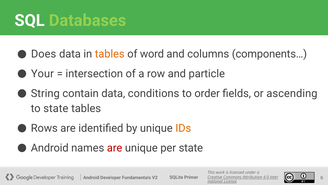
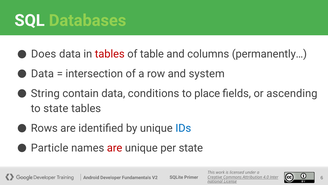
tables colour: orange -> red (110, 54)
word: word -> table (152, 54)
components…: components… -> permanently… (269, 54)
Your: Your -> Data (42, 74)
particle: particle -> system (207, 74)
order: order -> place (207, 93)
IDs colour: orange -> blue (183, 128)
Android: Android -> Particle (50, 148)
